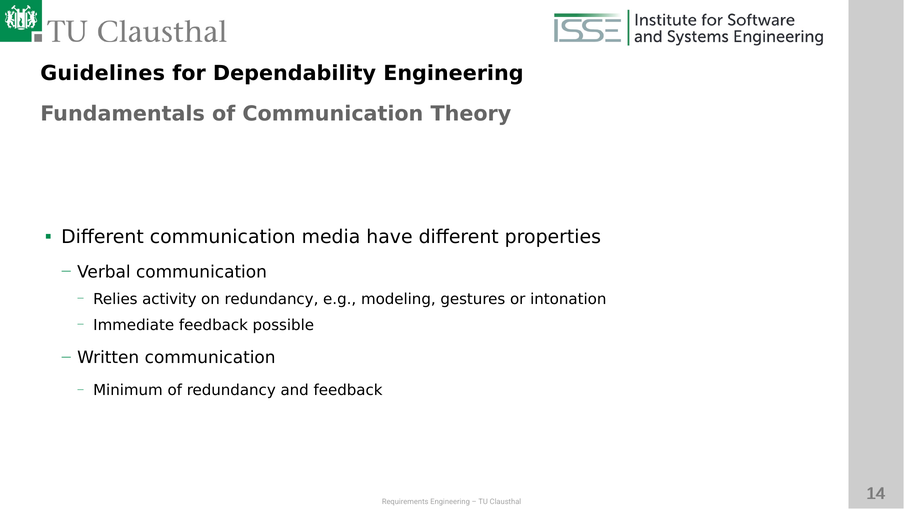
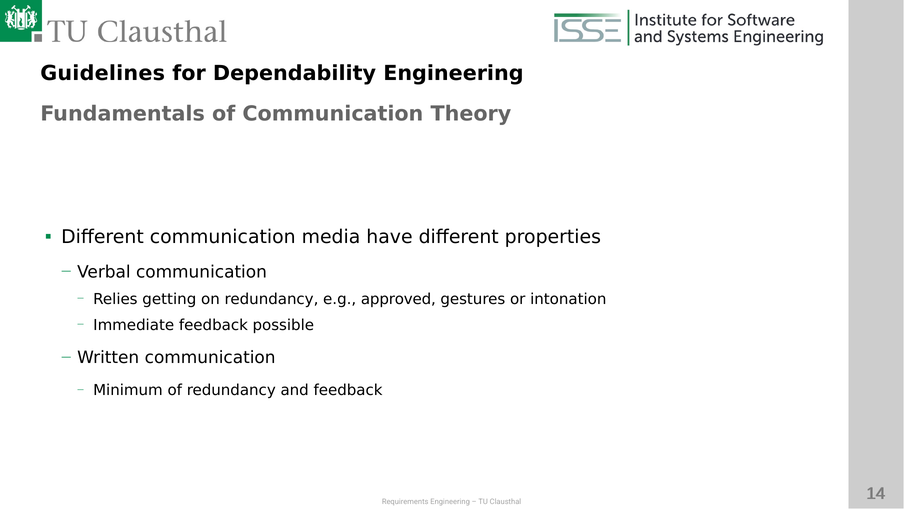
activity: activity -> getting (169, 299)
modeling: modeling -> approved (398, 299)
